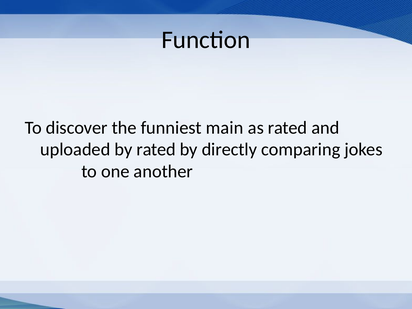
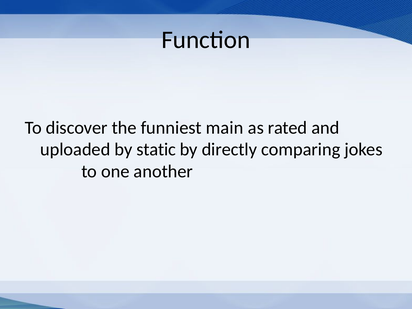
by rated: rated -> static (156, 150)
